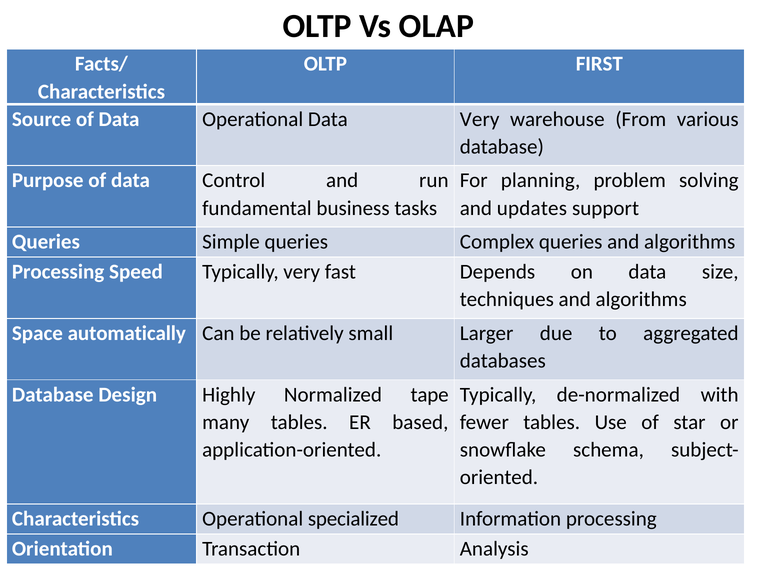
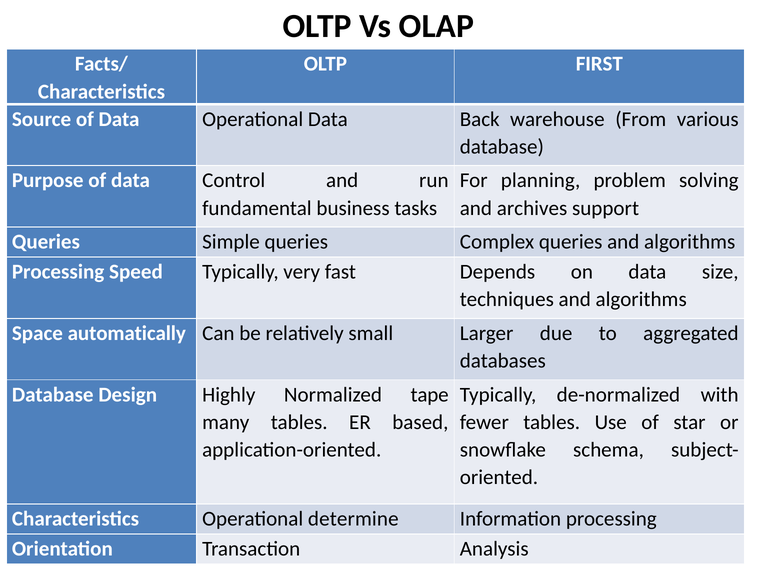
Data Very: Very -> Back (480, 119)
updates: updates -> archives (532, 208)
specialized: specialized -> determine (353, 519)
